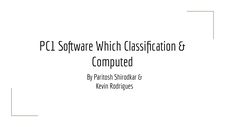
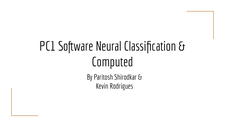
Which: Which -> Neural (109, 46)
